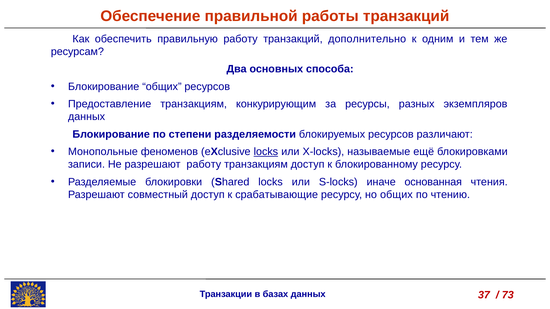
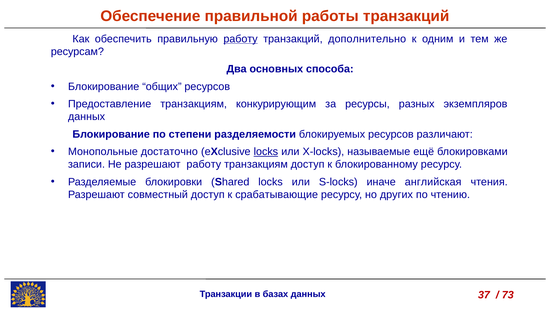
работу underline: none -> present (241, 39)
феноменов: феноменов -> достаточно (169, 152)
основанная: основанная -> английская (433, 182)
но общих: общих -> других (396, 195)
